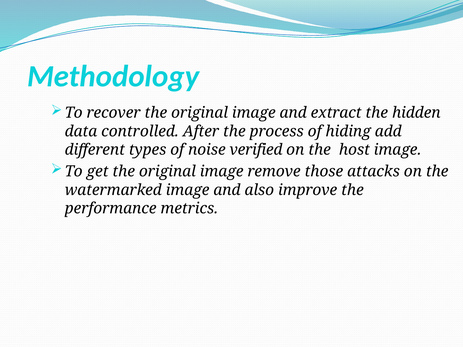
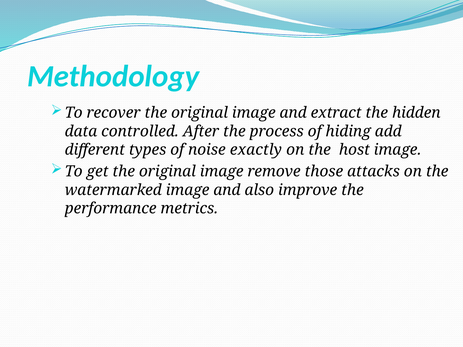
verified: verified -> exactly (256, 150)
